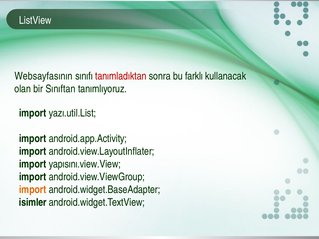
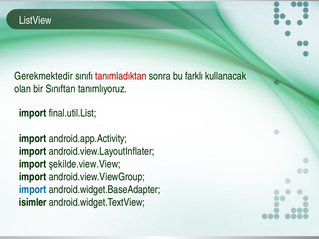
Websayfasının: Websayfasının -> Gerekmektedir (44, 76)
yazı.util.List: yazı.util.List -> final.util.List (72, 113)
yapısını.view.View: yapısını.view.View -> şekilde.view.View (85, 164)
import colour: orange -> blue (33, 190)
